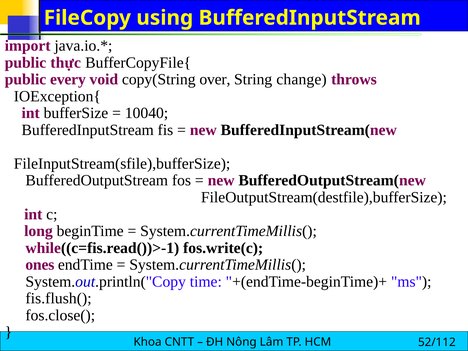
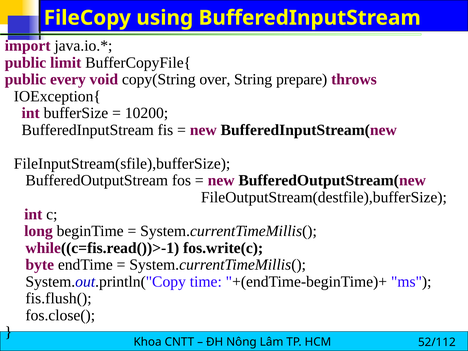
thực: thực -> limit (66, 63)
change: change -> prepare (302, 79)
10040: 10040 -> 10200 (147, 113)
ones: ones -> byte (40, 265)
